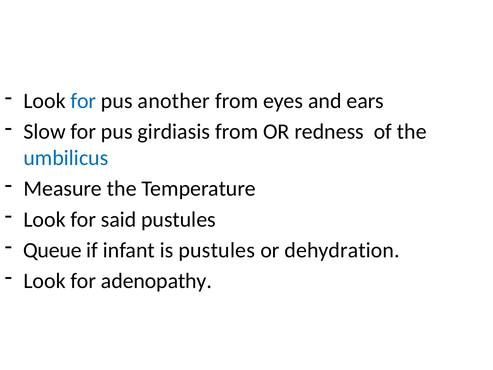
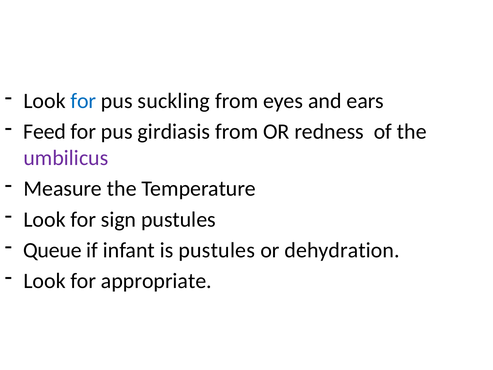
another: another -> suckling (174, 101)
Slow: Slow -> Feed (45, 132)
umbilicus colour: blue -> purple (66, 158)
said: said -> sign (119, 219)
adenopathy: adenopathy -> appropriate (156, 281)
